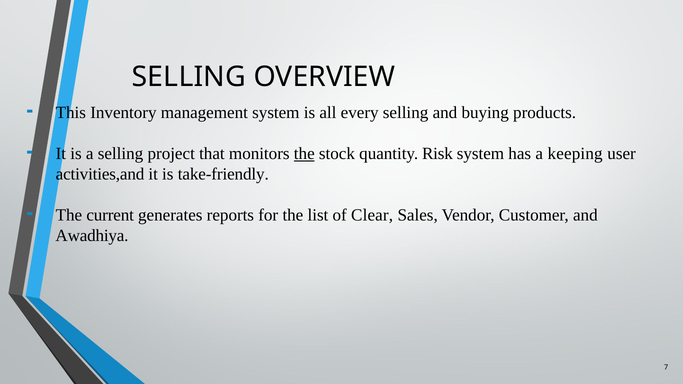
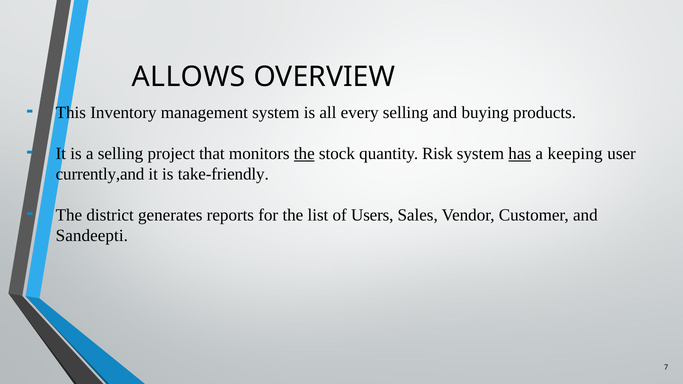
SELLING: SELLING -> ALLOWS (189, 77)
has underline: none -> present (520, 154)
activities,and: activities,and -> currently,and (100, 174)
current: current -> district (110, 215)
Clear: Clear -> Users (372, 215)
Awadhiya: Awadhiya -> Sandeepti (92, 236)
